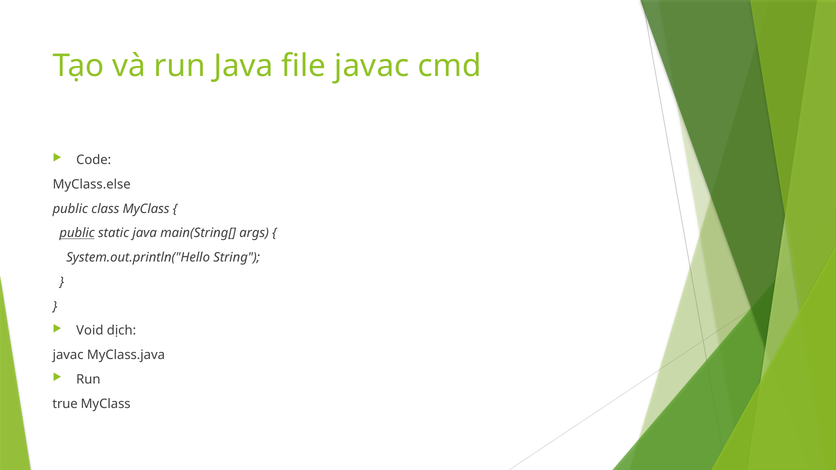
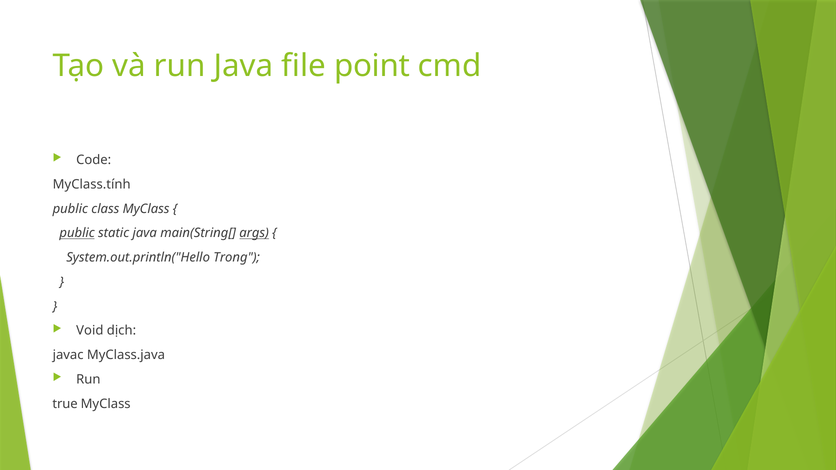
file javac: javac -> point (372, 66)
MyClass.else: MyClass.else -> MyClass.tính (92, 184)
args underline: none -> present (254, 233)
String: String -> Trong (237, 258)
